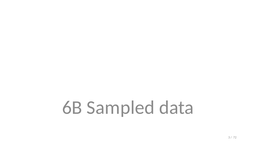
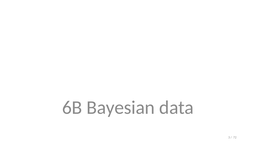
Sampled: Sampled -> Bayesian (121, 108)
